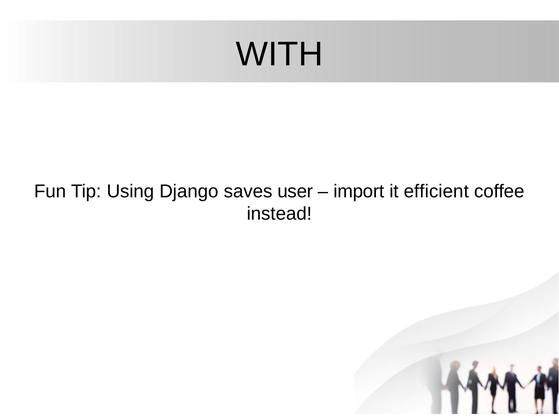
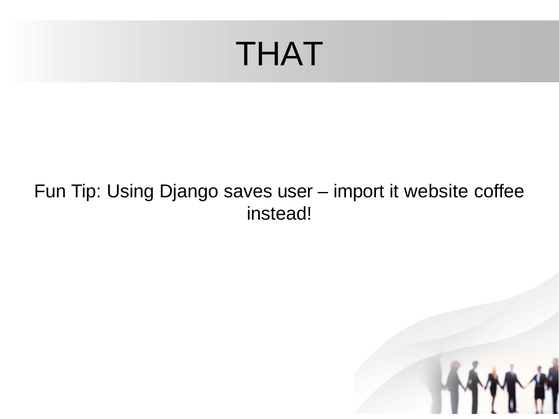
WITH: WITH -> THAT (280, 54)
efficient: efficient -> website (436, 191)
